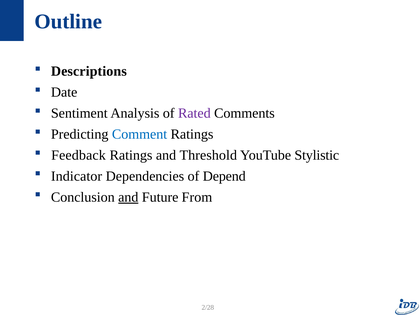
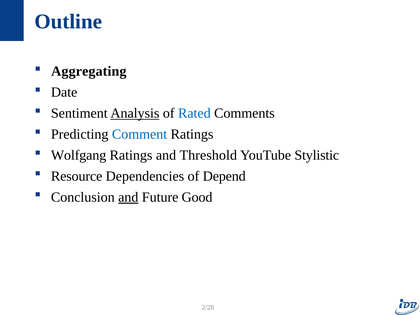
Descriptions: Descriptions -> Aggregating (89, 71)
Analysis underline: none -> present (135, 113)
Rated colour: purple -> blue (194, 113)
Feedback: Feedback -> Wolfgang (79, 155)
Indicator: Indicator -> Resource (77, 176)
From: From -> Good (197, 197)
